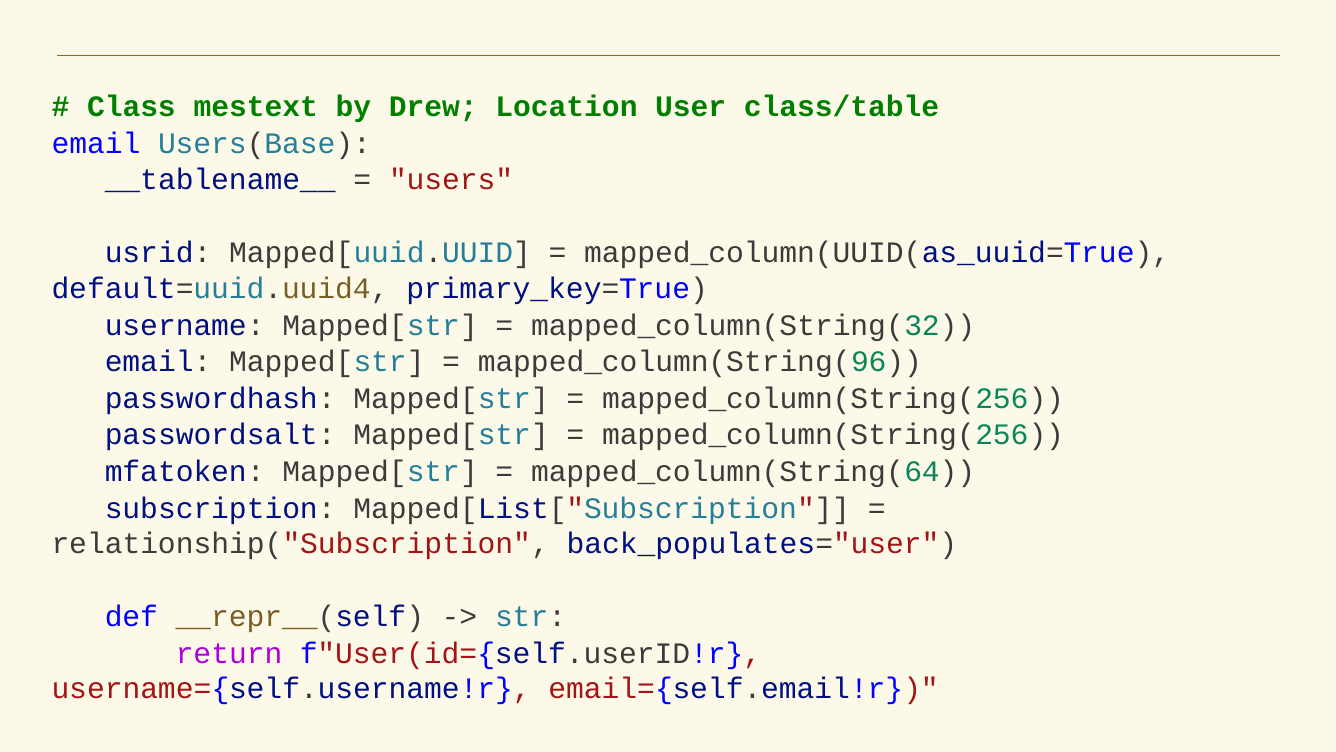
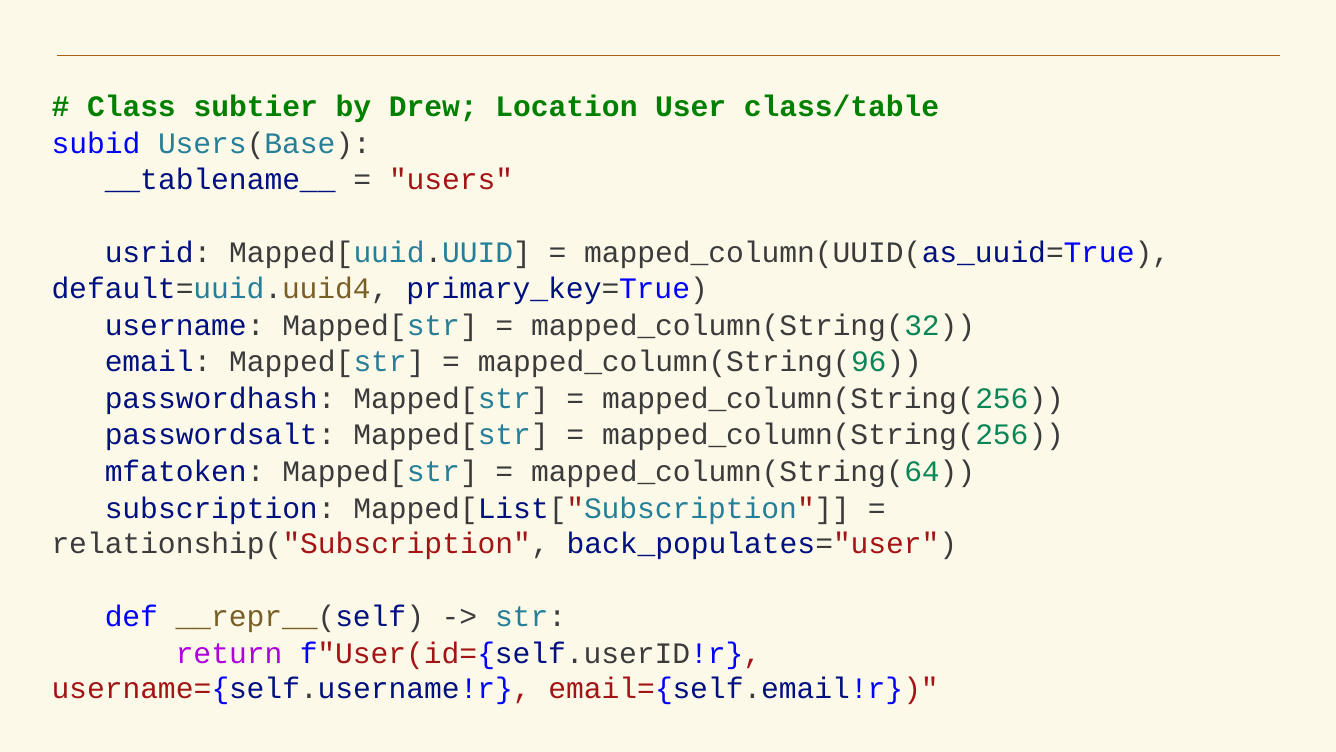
mestext: mestext -> subtier (256, 107)
email: email -> subid (96, 143)
